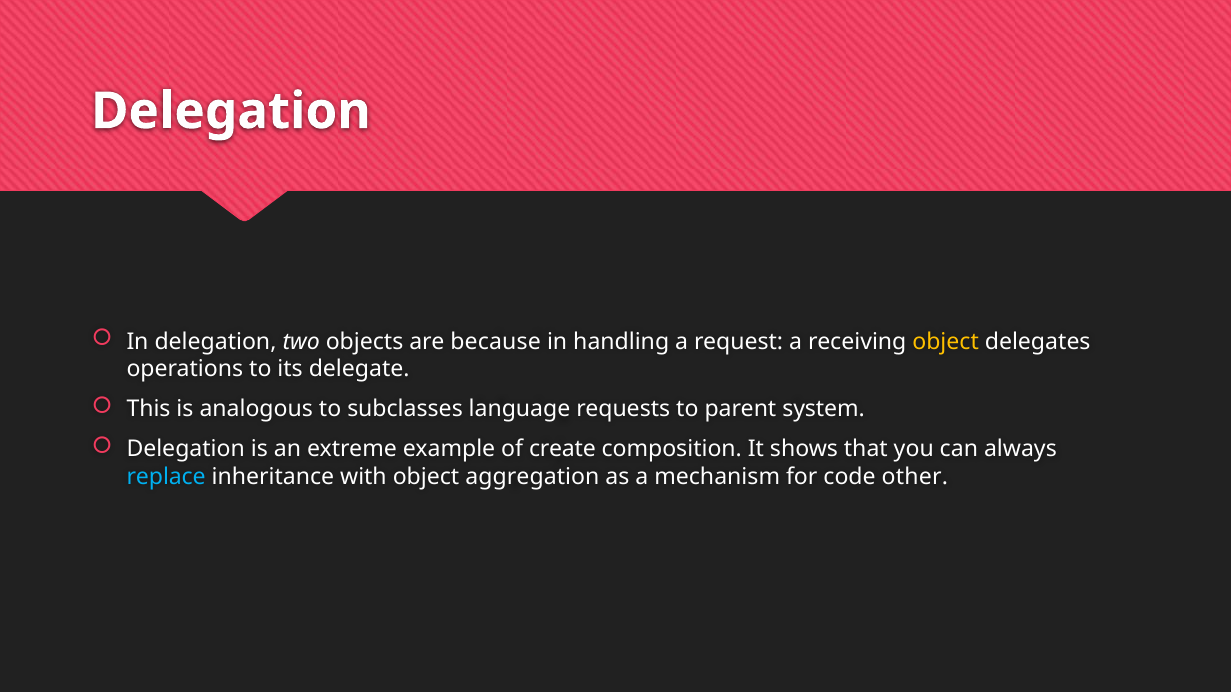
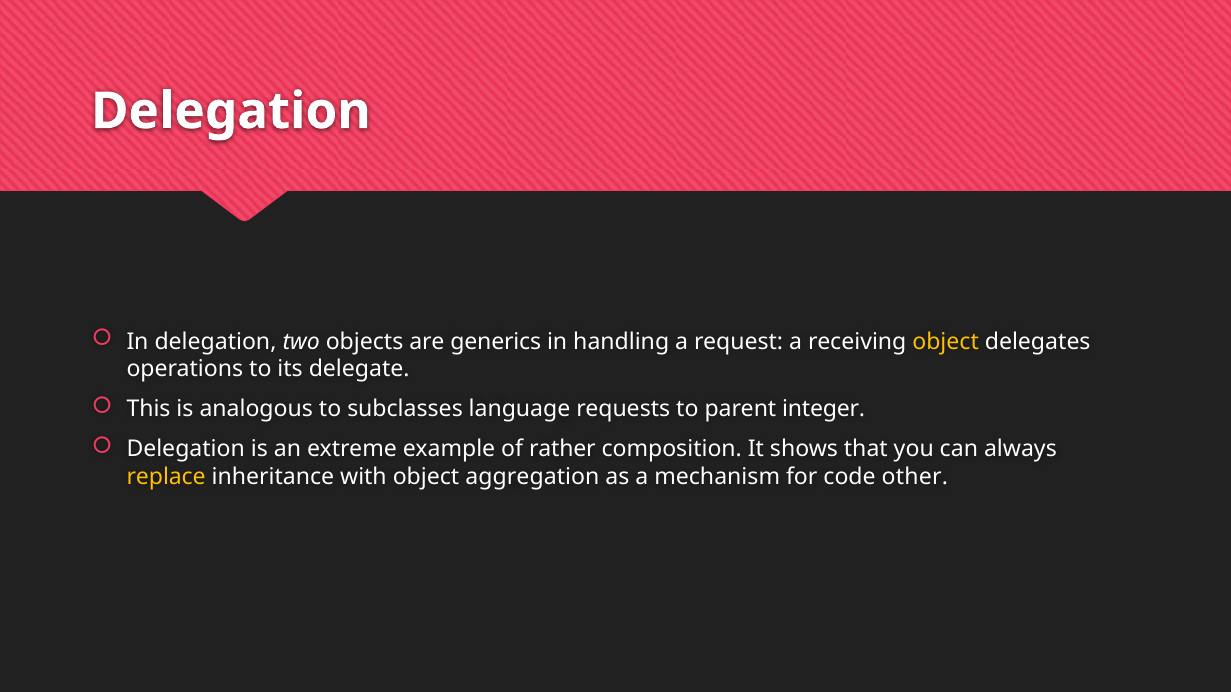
because: because -> generics (496, 342)
system: system -> integer (824, 410)
create: create -> rather (562, 450)
replace colour: light blue -> yellow (166, 477)
